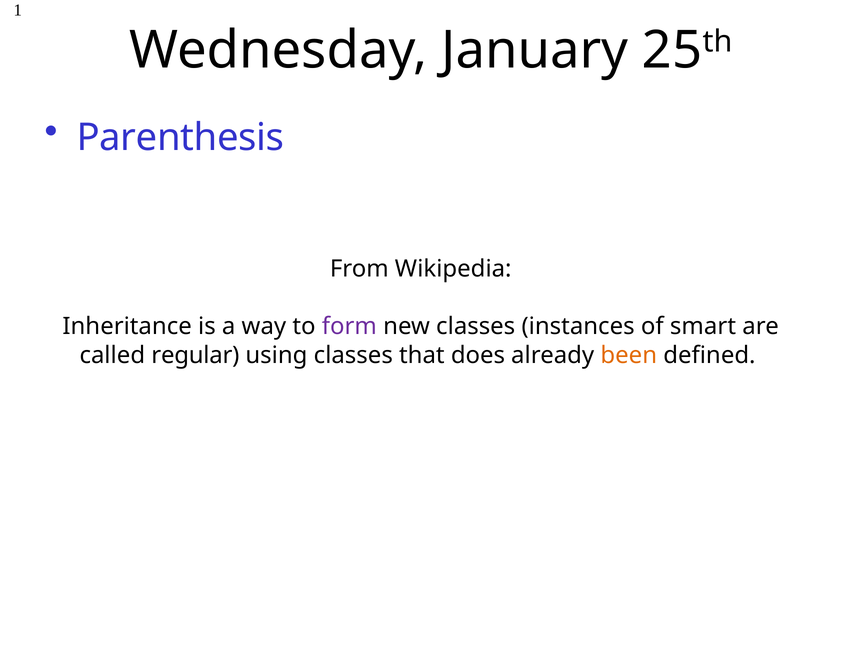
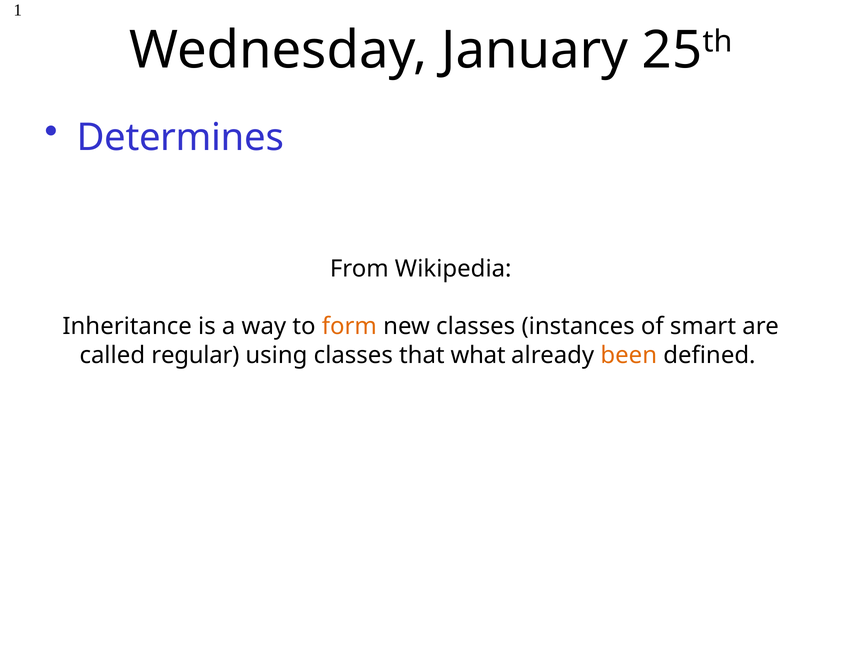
Parenthesis: Parenthesis -> Determines (180, 138)
form colour: purple -> orange (349, 327)
does: does -> what (478, 355)
